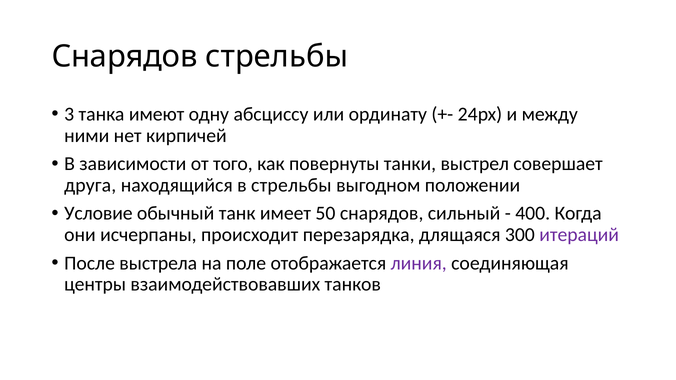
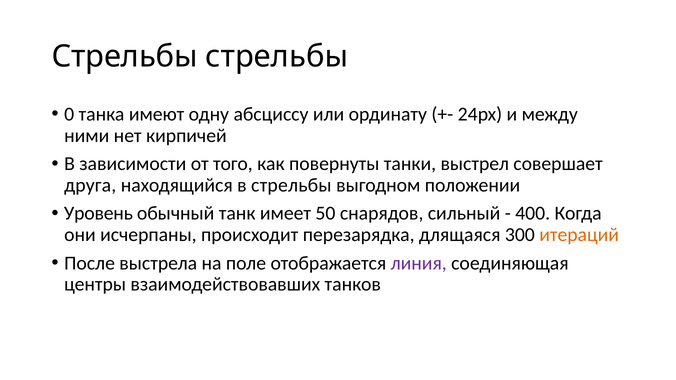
Снарядов: Снарядов -> Стрельбы (125, 57)
3: 3 -> 0 (69, 114)
Условие: Условие -> Уровень (98, 214)
итераций colour: purple -> orange (579, 235)
